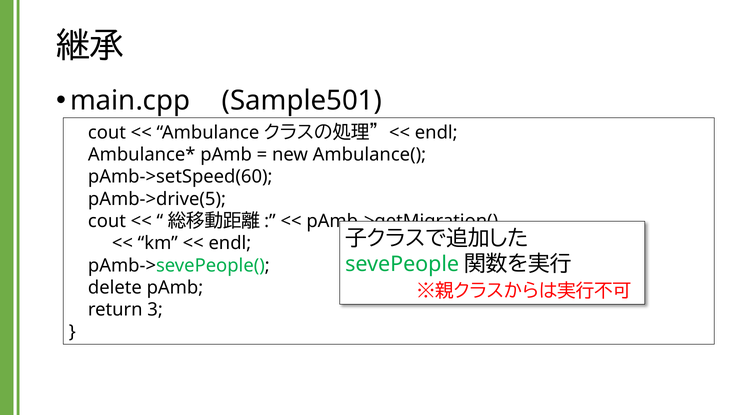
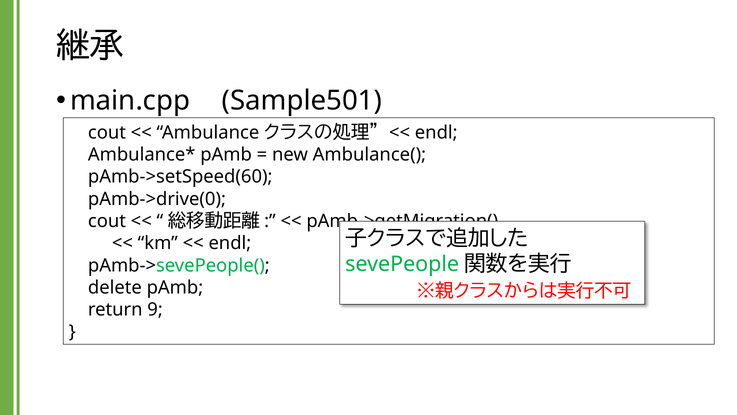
pAmb->drive(5: pAmb->drive(5 -> pAmb->drive(0 (157, 199)
3: 3 -> 9 (155, 309)
